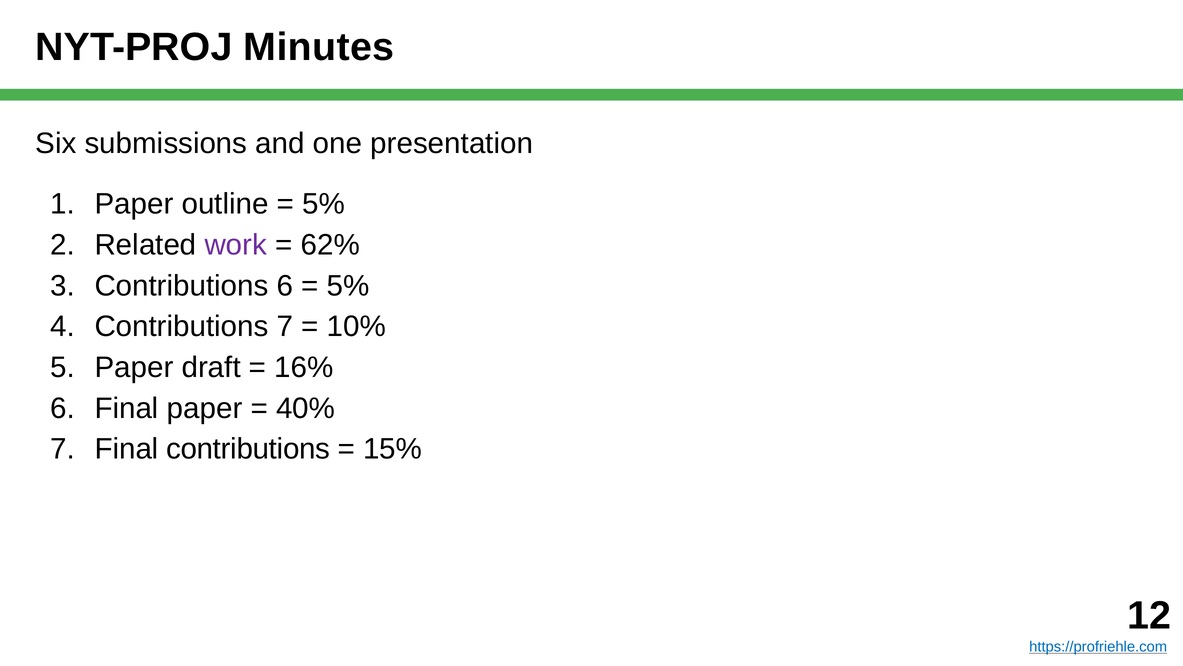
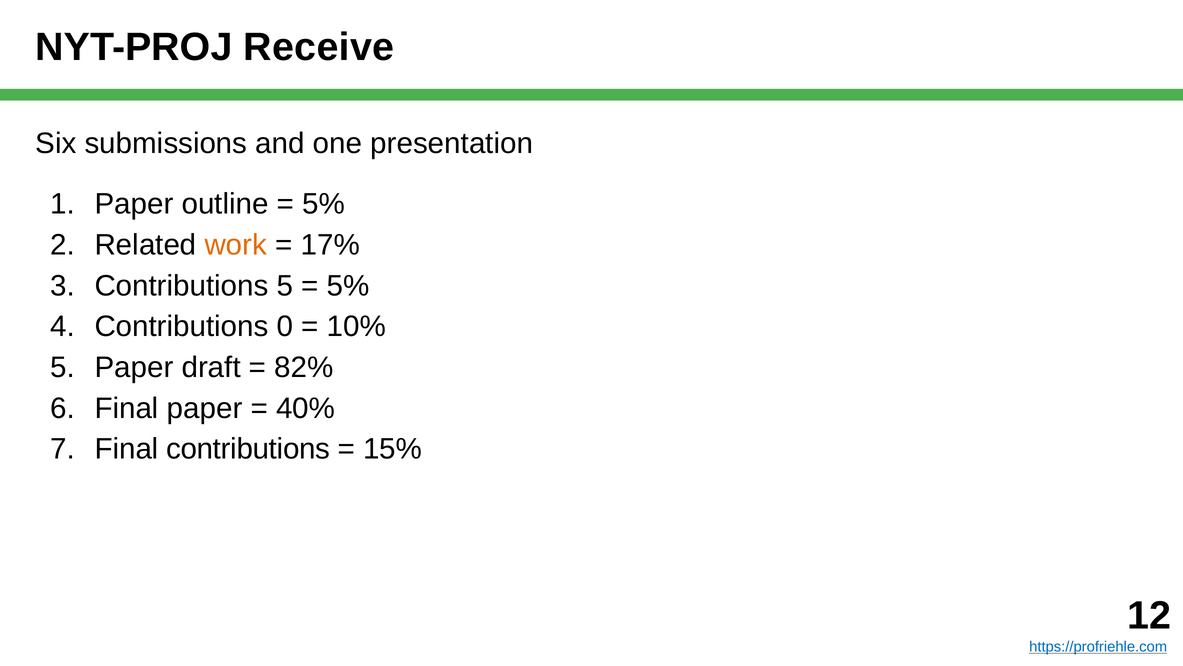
Minutes: Minutes -> Receive (319, 47)
work colour: purple -> orange (236, 245)
62%: 62% -> 17% (330, 245)
Contributions 6: 6 -> 5 (285, 286)
Contributions 7: 7 -> 0 (285, 326)
16%: 16% -> 82% (304, 367)
